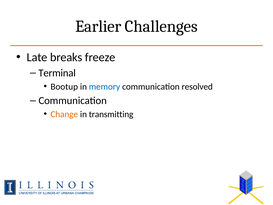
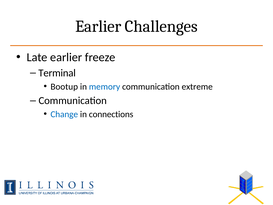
Late breaks: breaks -> earlier (66, 57)
resolved: resolved -> extreme (197, 86)
Change colour: orange -> blue (64, 114)
transmitting: transmitting -> connections (111, 114)
